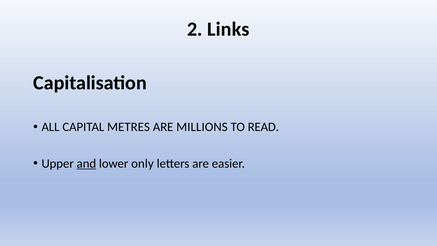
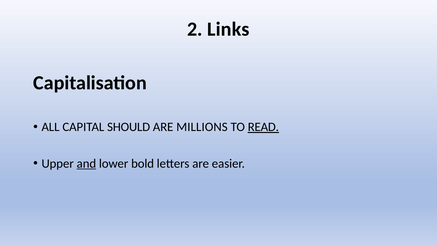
METRES: METRES -> SHOULD (129, 127)
READ underline: none -> present (263, 127)
only: only -> bold (143, 163)
